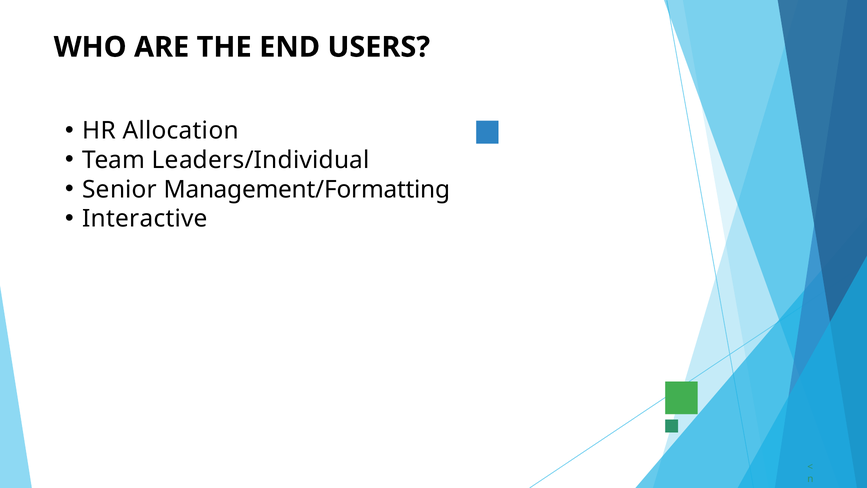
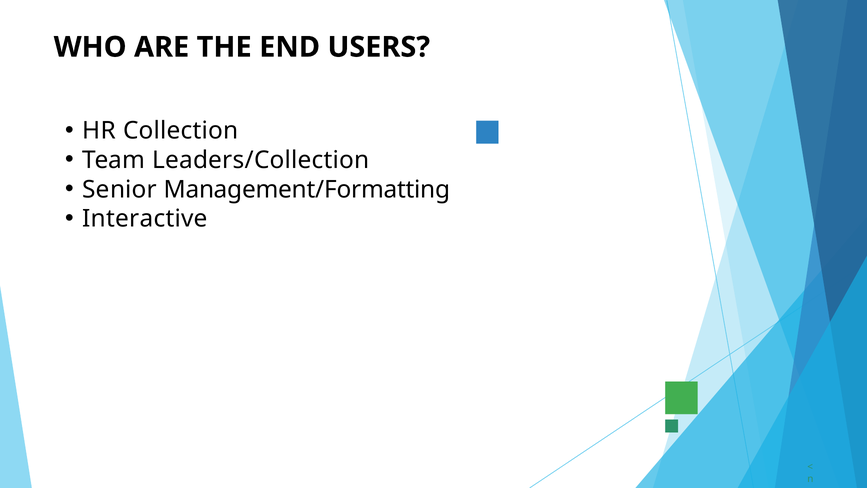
Allocation: Allocation -> Collection (181, 131)
Leaders/Individual: Leaders/Individual -> Leaders/Collection (261, 160)
